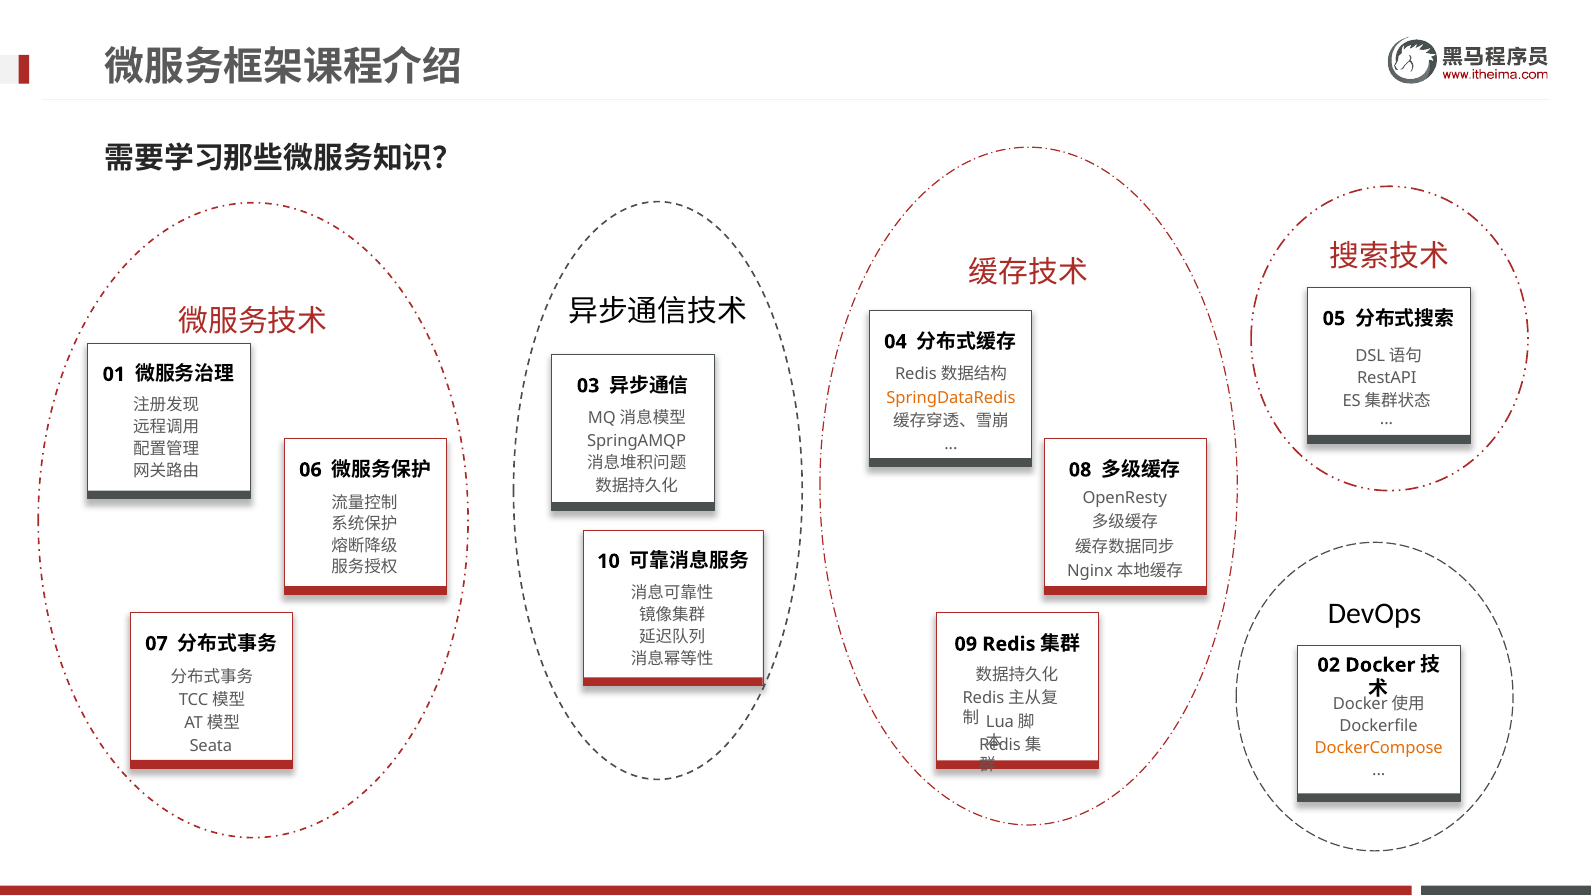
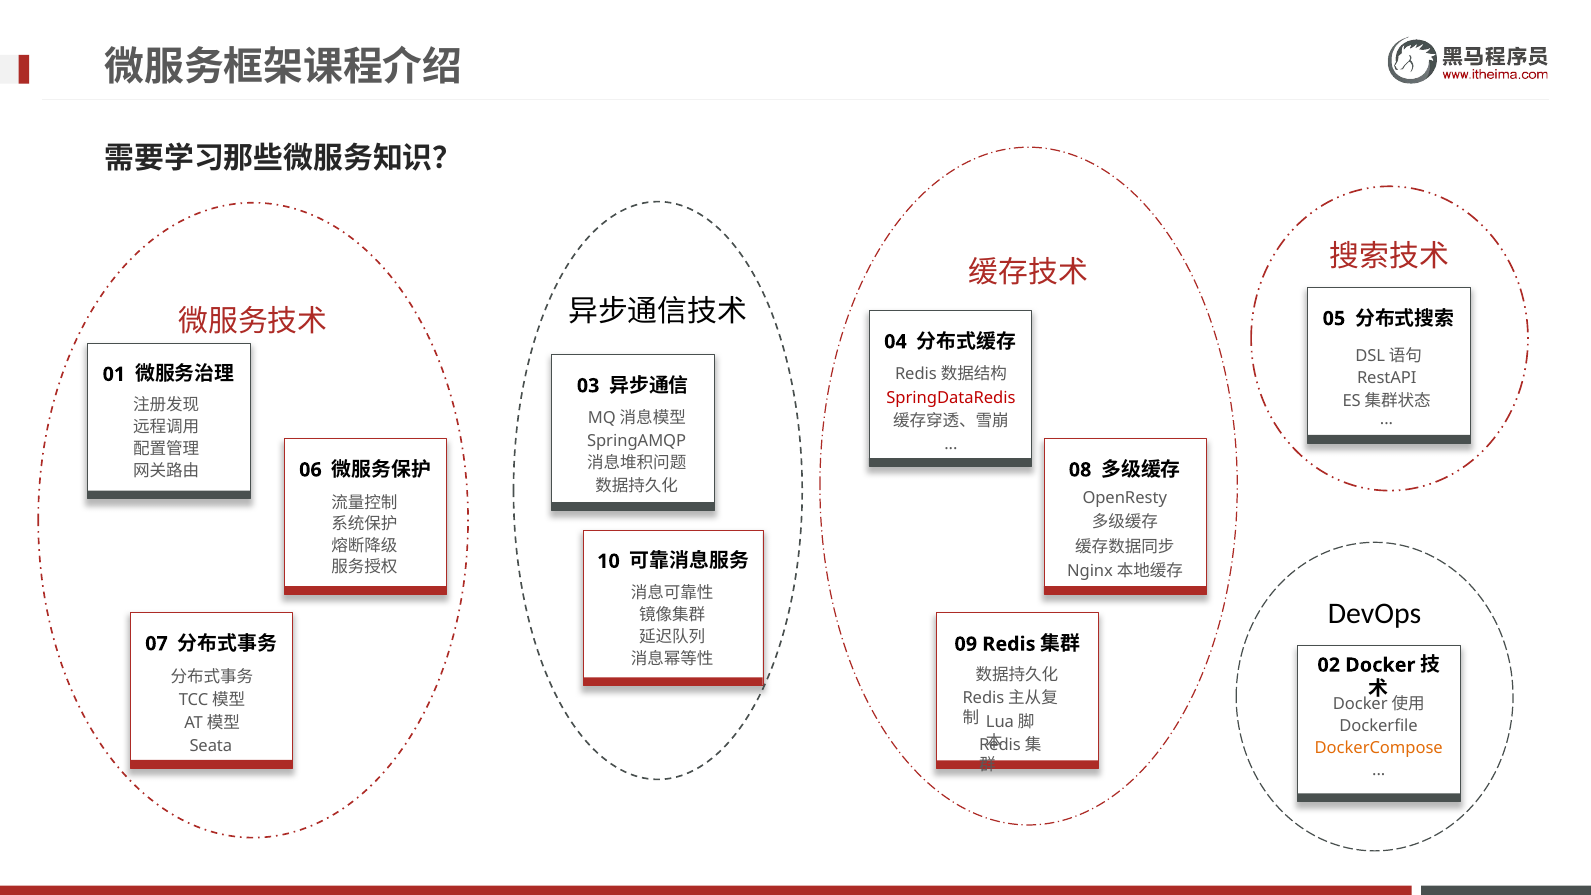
SpringDataRedis colour: orange -> red (951, 398)
